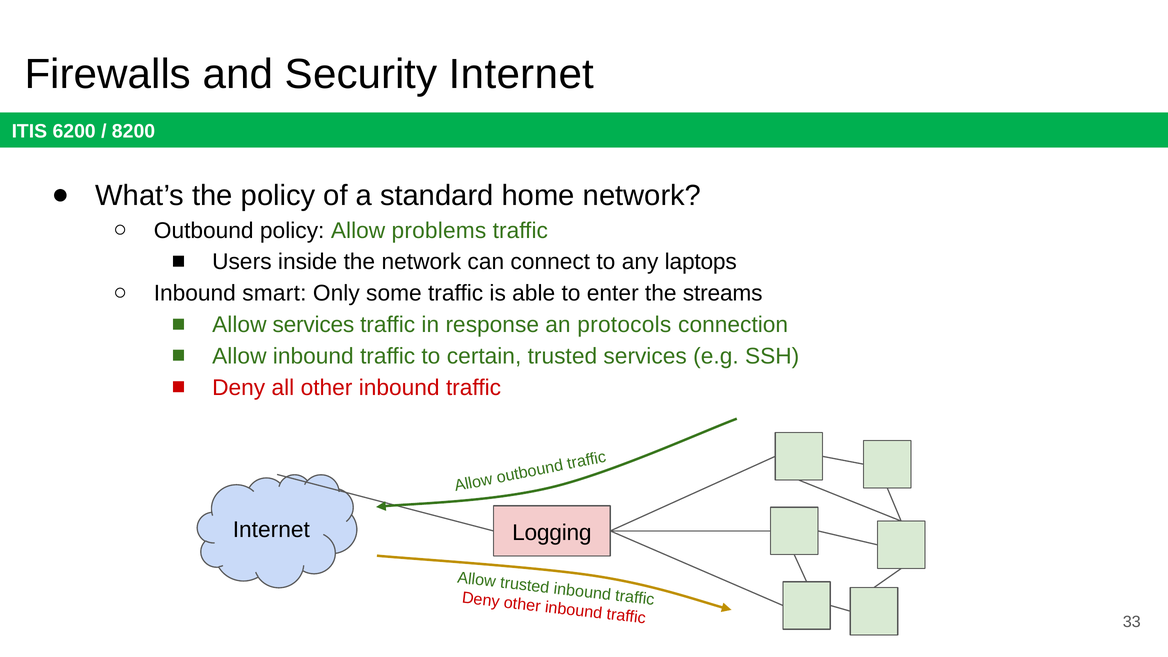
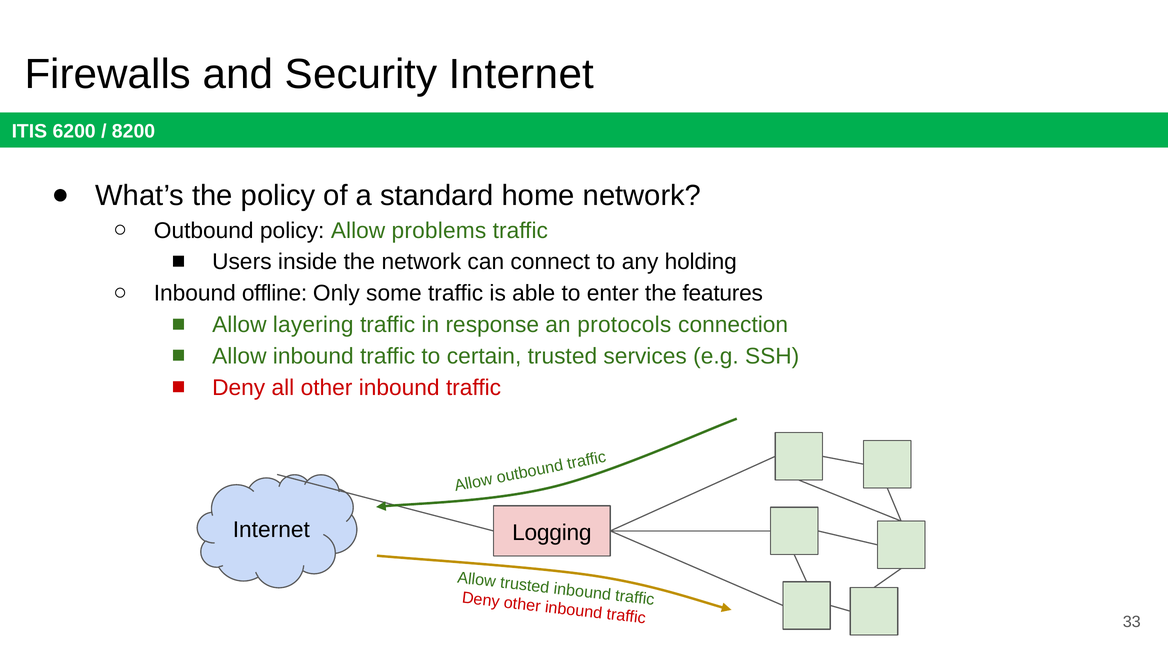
laptops: laptops -> holding (701, 262)
smart: smart -> offline (275, 293)
streams: streams -> features (723, 293)
Allow services: services -> layering (313, 325)
